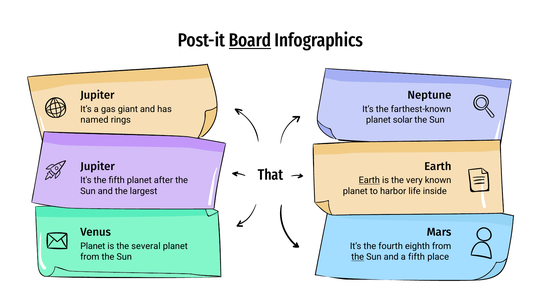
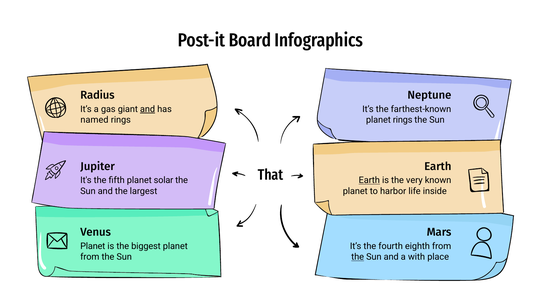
Board underline: present -> none (250, 40)
Jupiter: Jupiter -> Radius (97, 95)
and underline: none -> present (148, 109)
planet solar: solar -> rings (403, 120)
after: after -> solar (164, 180)
several: several -> biggest (146, 246)
a fifth: fifth -> with (417, 256)
